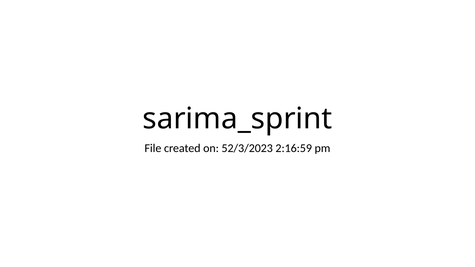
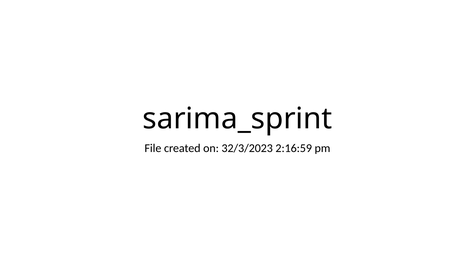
52/3/2023: 52/3/2023 -> 32/3/2023 (247, 148)
